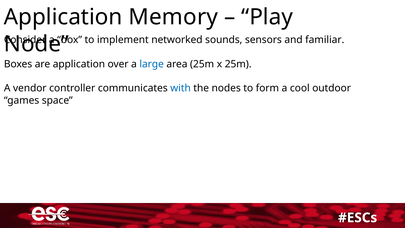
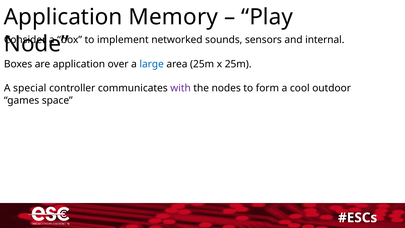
familiar: familiar -> internal (325, 40)
vendor: vendor -> special (30, 88)
with colour: blue -> purple (181, 88)
